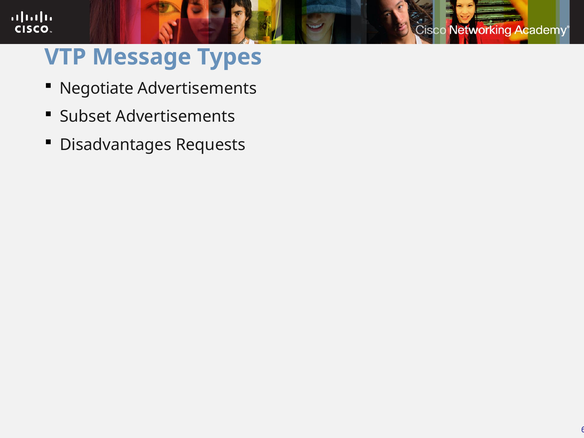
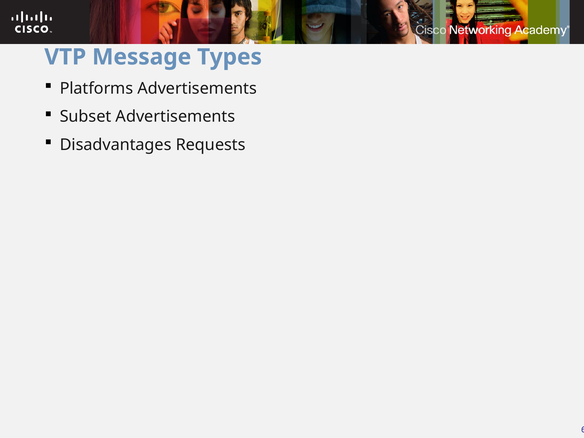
Negotiate: Negotiate -> Platforms (96, 88)
